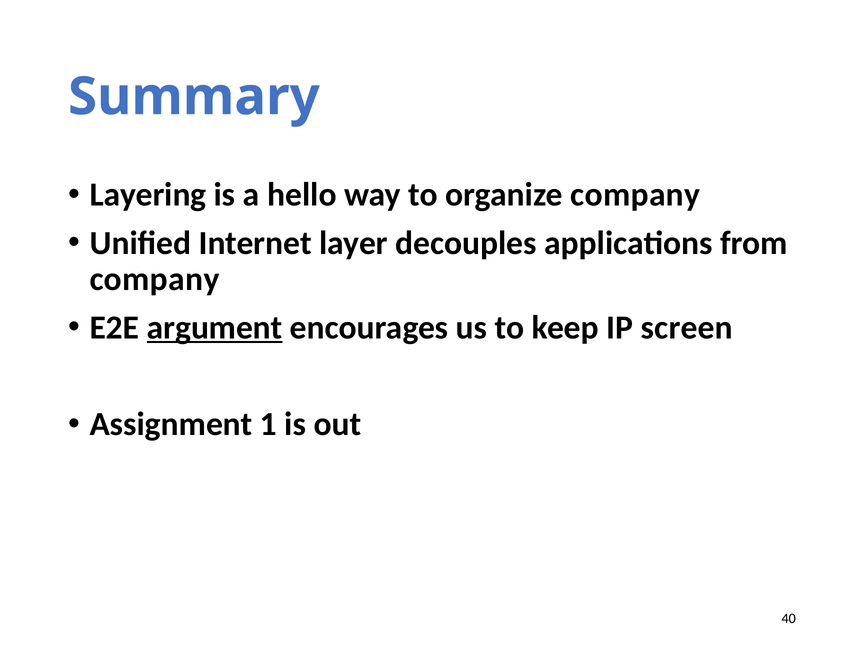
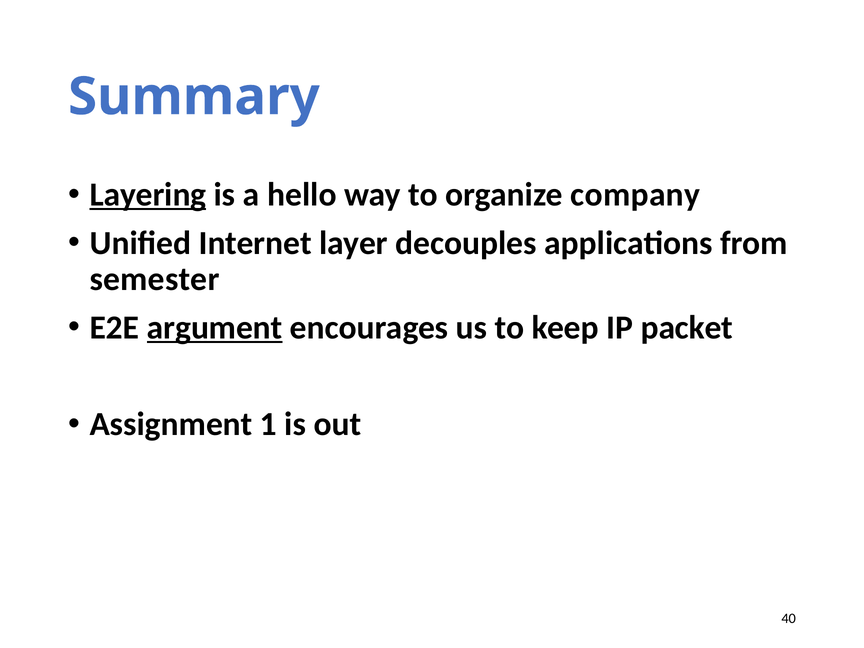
Layering underline: none -> present (148, 195)
company: company -> semester (155, 279)
screen: screen -> packet (687, 328)
